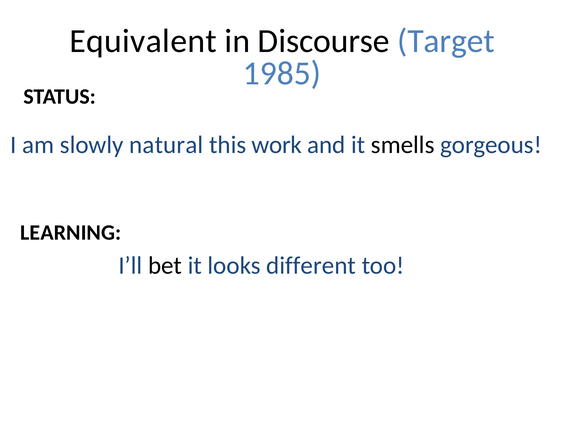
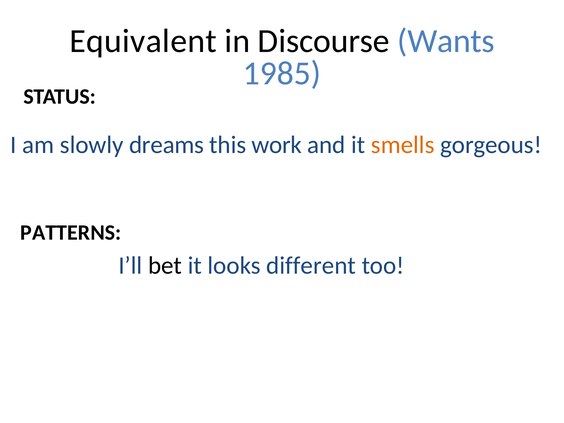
Target: Target -> Wants (446, 41)
natural: natural -> dreams (167, 145)
smells colour: black -> orange (403, 145)
LEARNING: LEARNING -> PATTERNS (71, 232)
